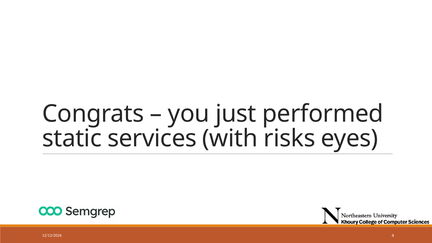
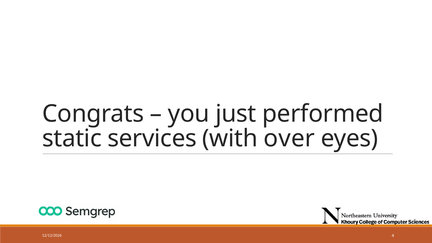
risks: risks -> over (289, 139)
